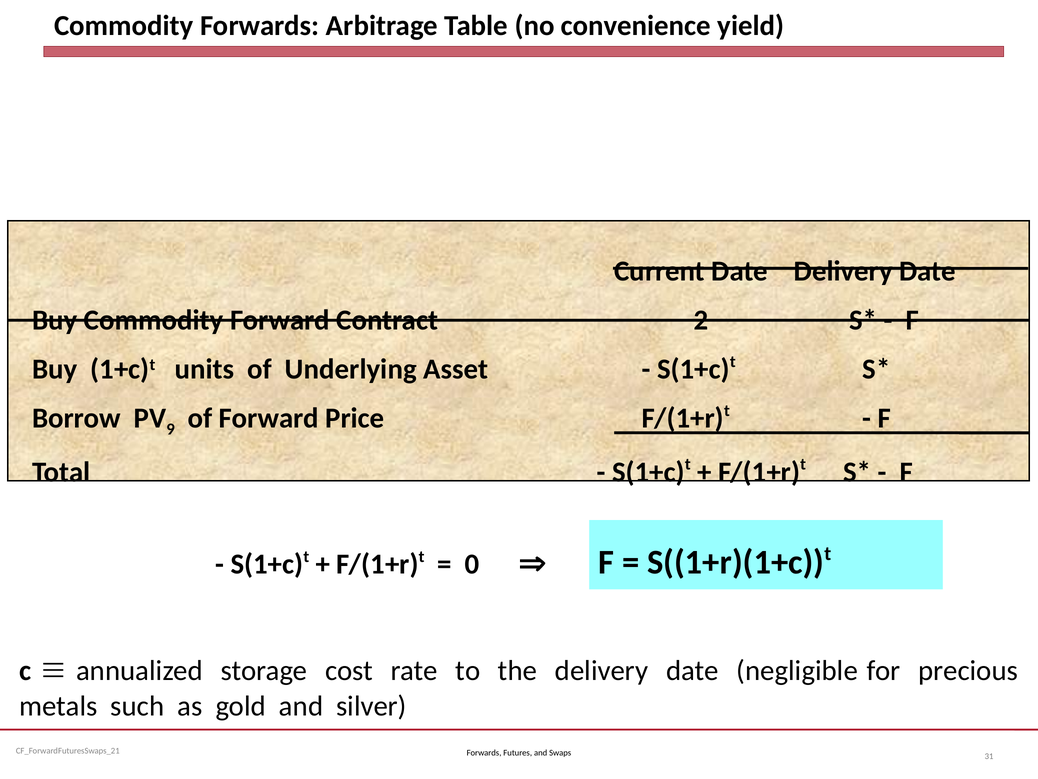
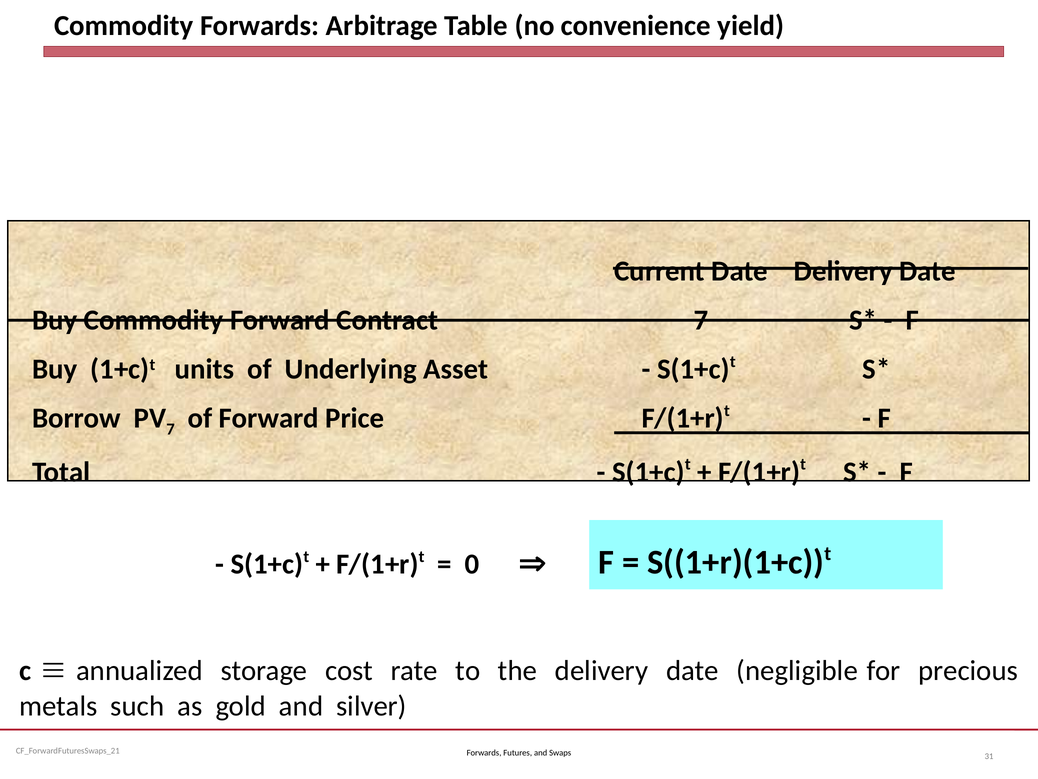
Contract 2: 2 -> 7 (701, 320)
9: 9 -> 7 (171, 429)
